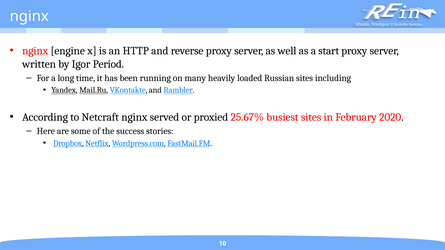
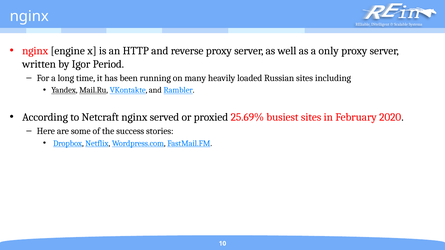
start: start -> only (329, 51)
25.67%: 25.67% -> 25.69% (247, 117)
